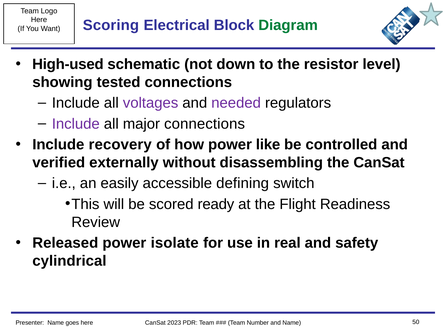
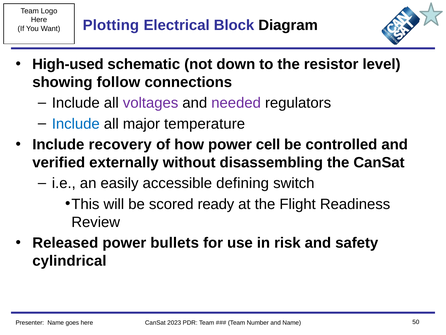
Scoring: Scoring -> Plotting (111, 25)
Diagram colour: green -> black (288, 25)
tested: tested -> follow (118, 82)
Include colour: purple -> blue (76, 124)
major connections: connections -> temperature (205, 124)
like: like -> cell (268, 144)
isolate: isolate -> bullets (175, 243)
real: real -> risk (287, 243)
